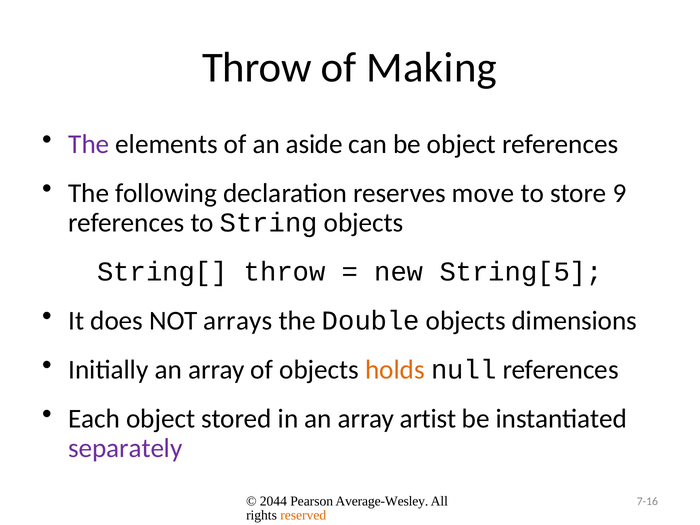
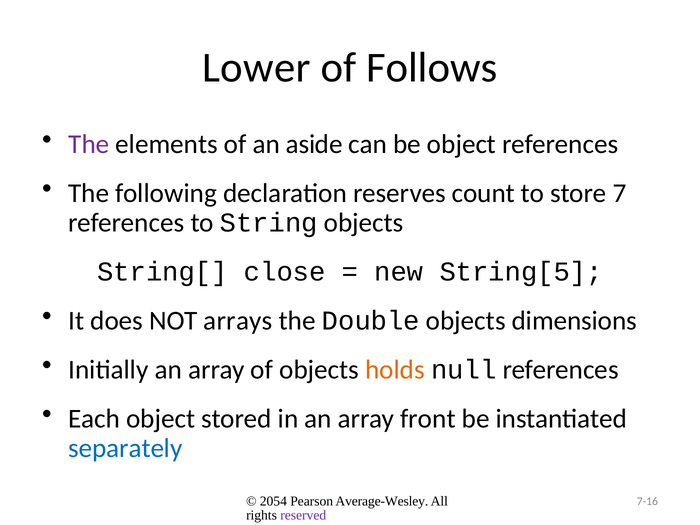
Throw: Throw -> Lower (256, 68)
Making: Making -> Follows (432, 68)
move: move -> count (483, 193)
9: 9 -> 7 (619, 193)
String[ throw: throw -> close (285, 272)
artist: artist -> front (428, 419)
separately colour: purple -> blue (125, 448)
2044: 2044 -> 2054 (273, 501)
reserved colour: orange -> purple (303, 515)
